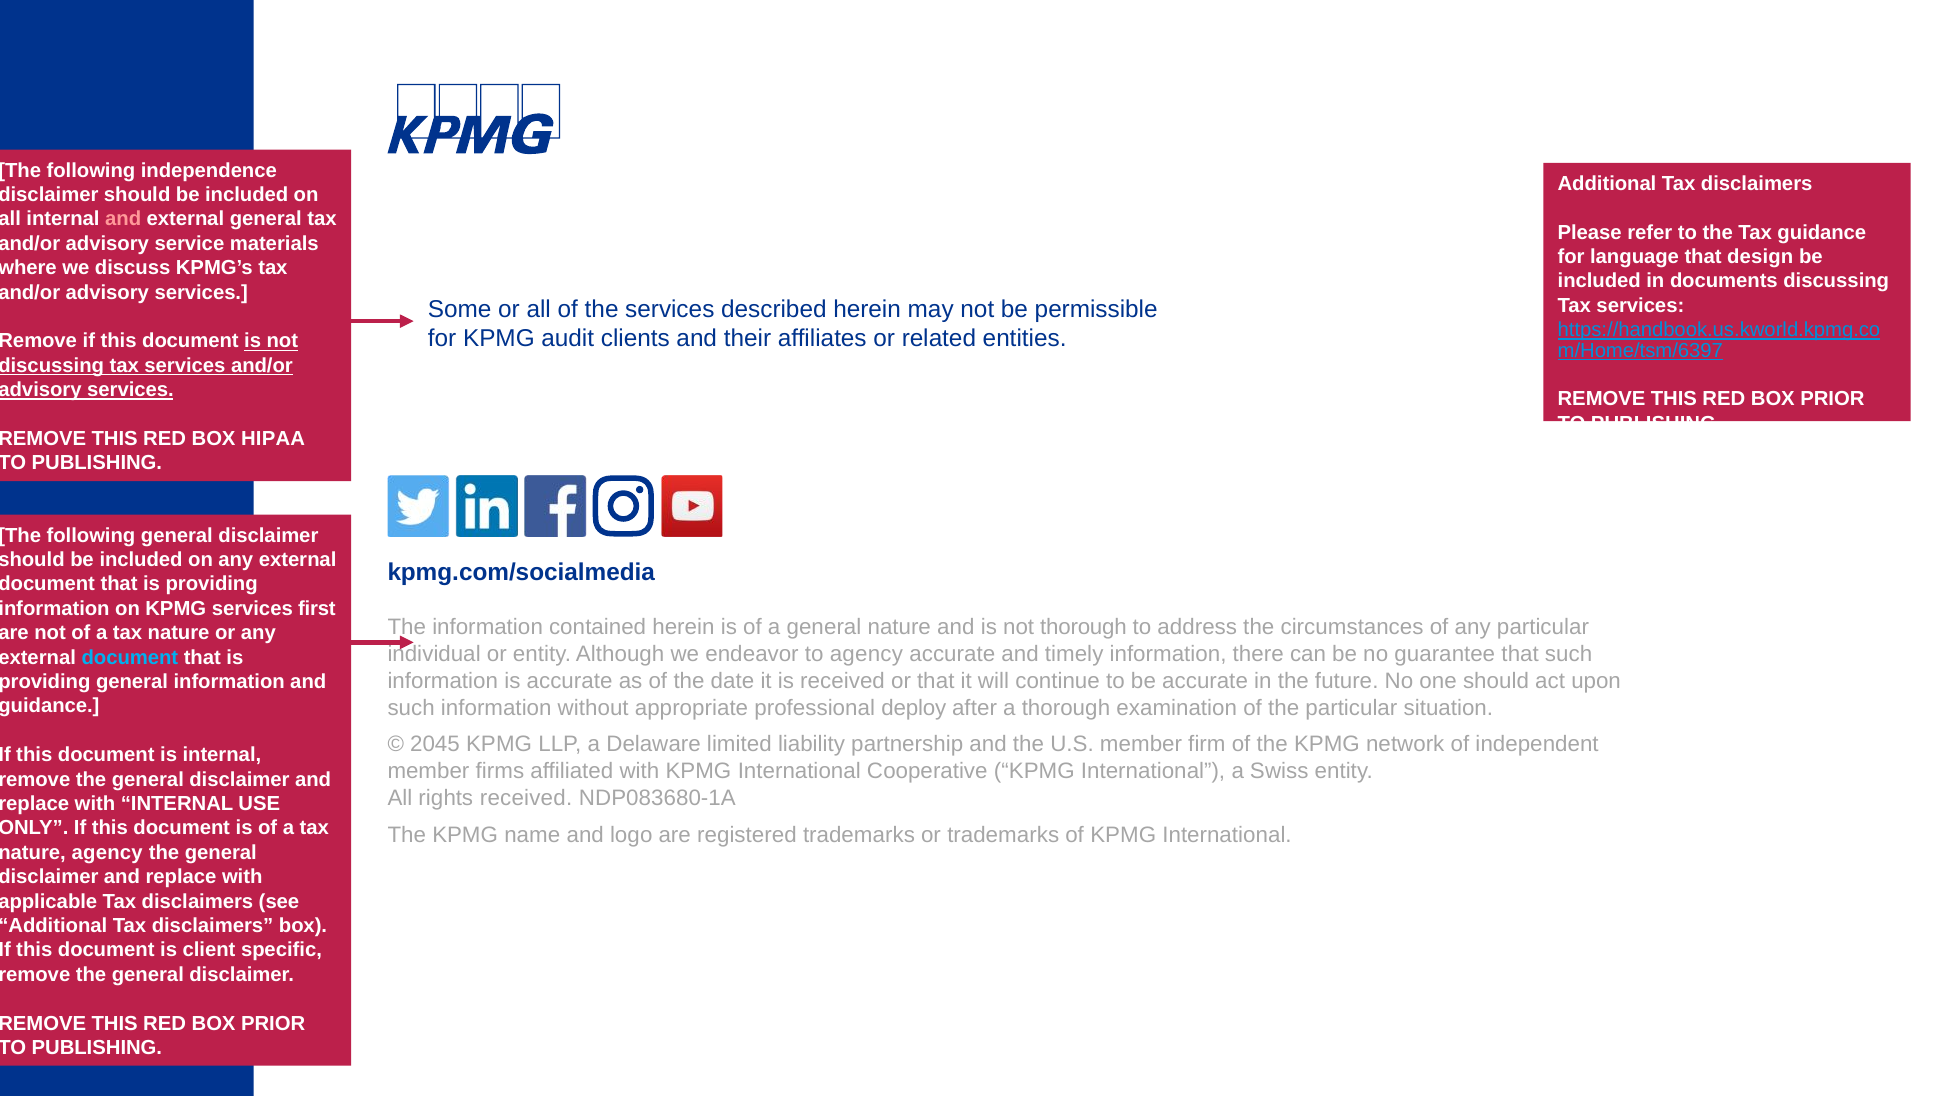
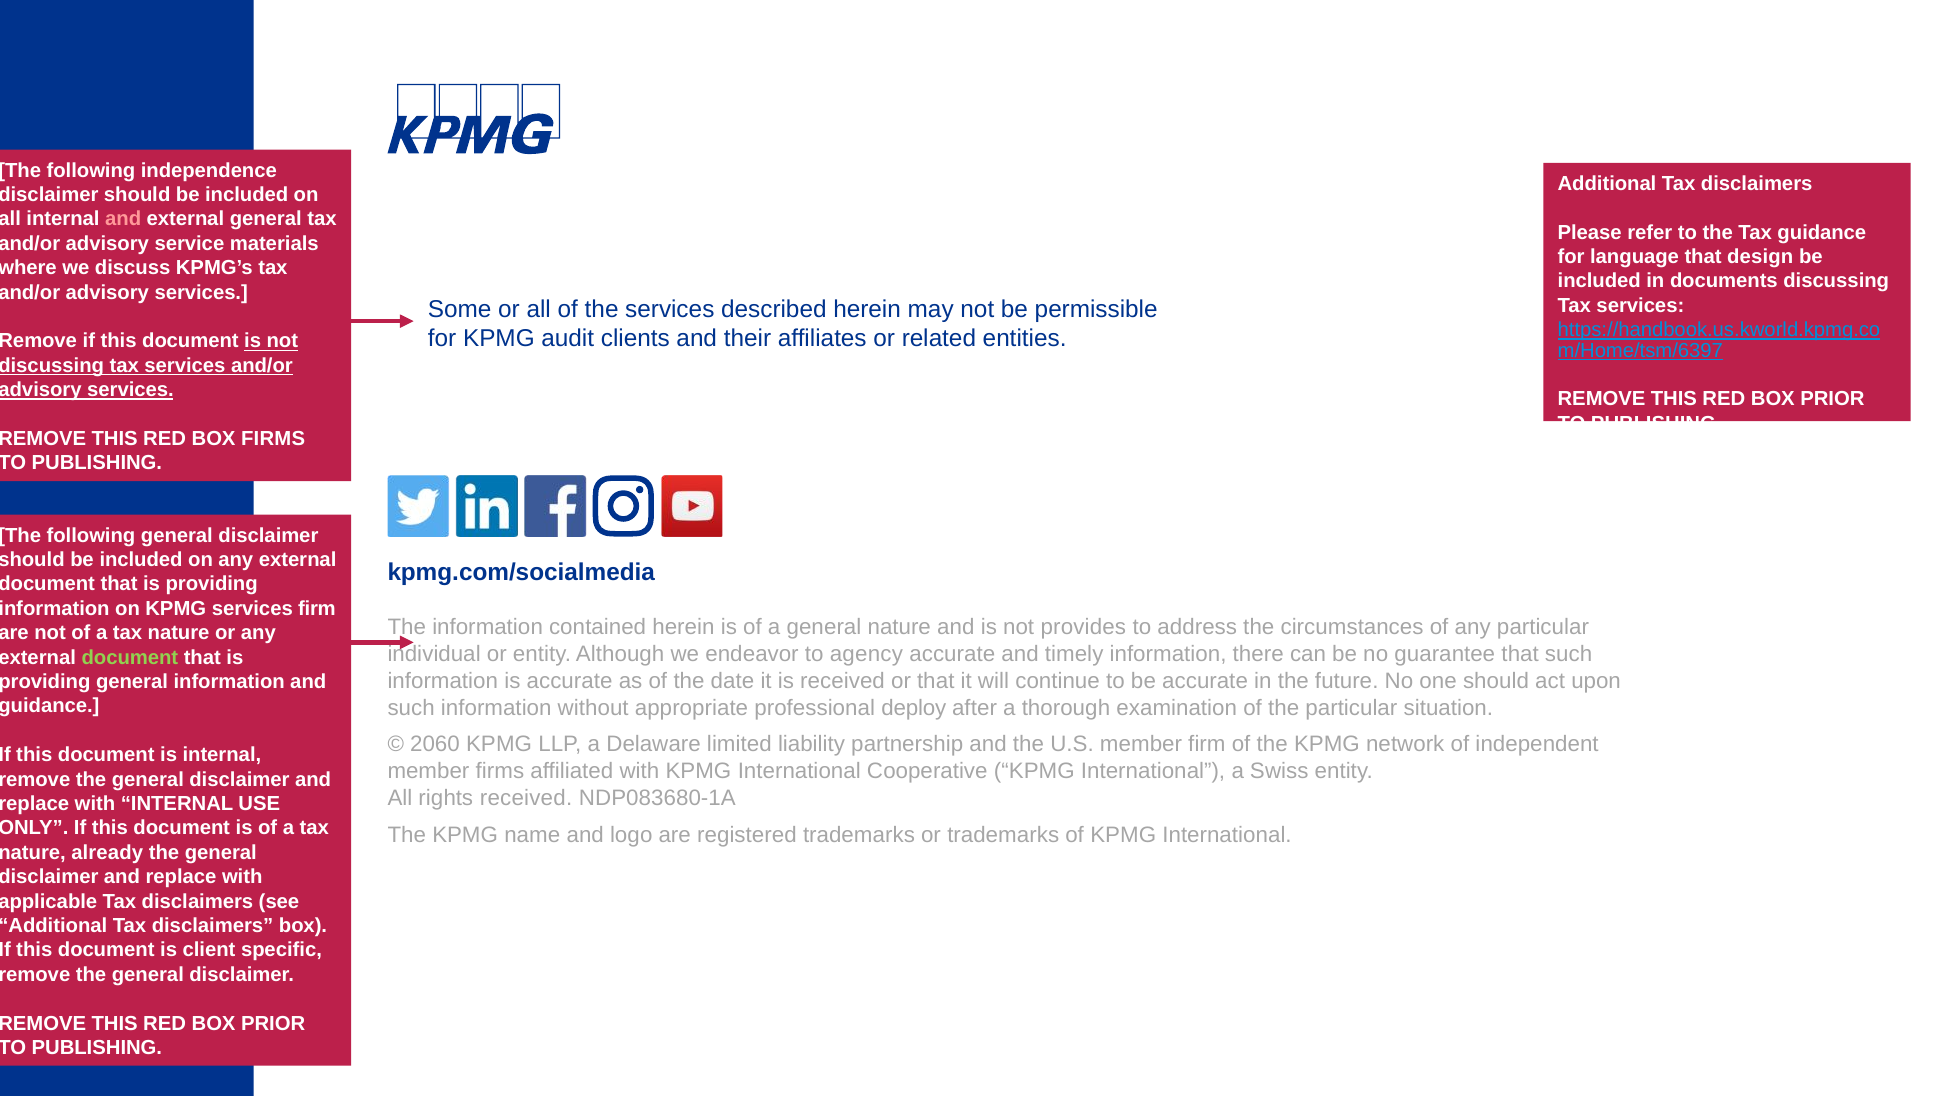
BOX HIPAA: HIPAA -> FIRMS (273, 439)
services first: first -> firm (317, 609)
not thorough: thorough -> provides (1083, 628)
document colour: light blue -> light green (130, 658)
2045: 2045 -> 2060 (435, 745)
nature agency: agency -> already (107, 853)
